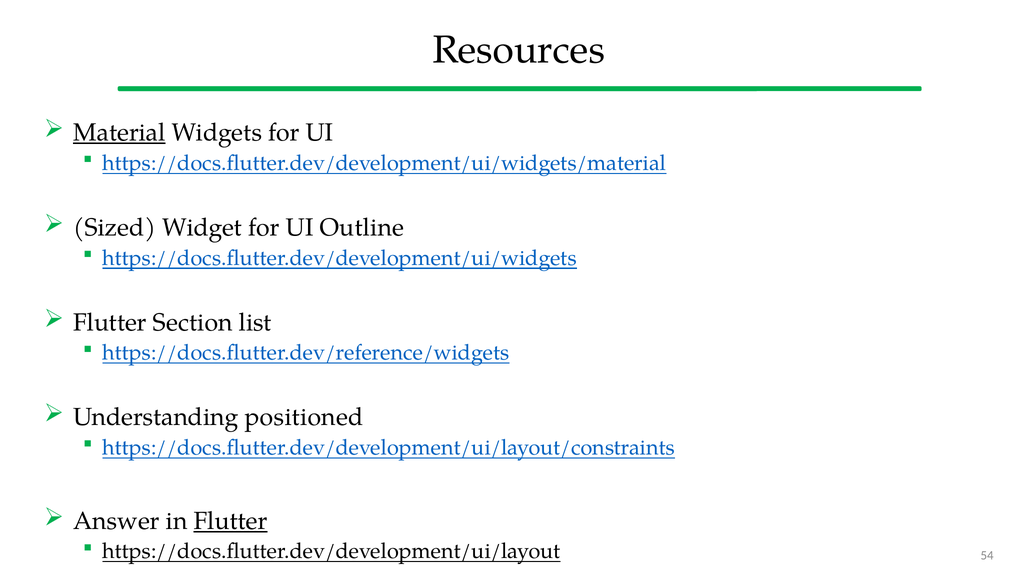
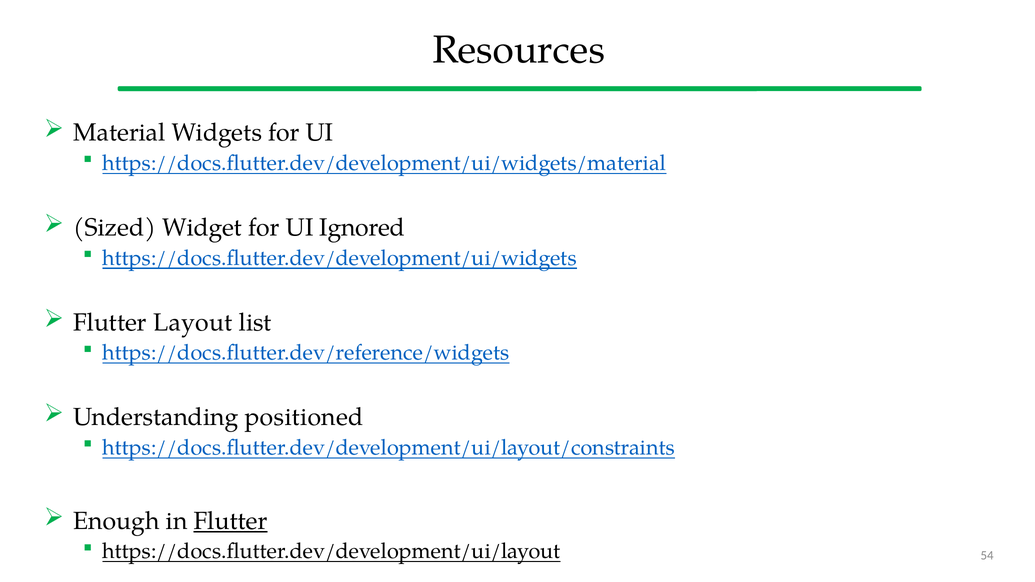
Material underline: present -> none (119, 133)
Outline: Outline -> Ignored (362, 228)
Section: Section -> Layout (193, 322)
Answer: Answer -> Enough (116, 521)
